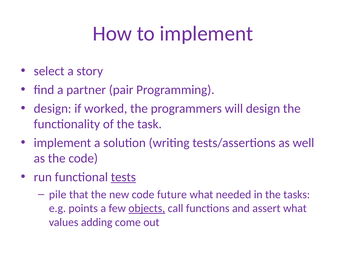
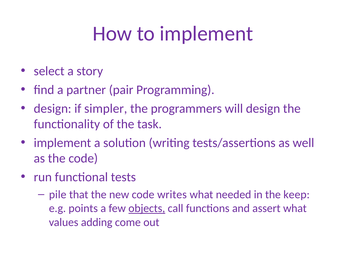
worked: worked -> simpler (106, 108)
tests underline: present -> none (123, 177)
future: future -> writes (172, 194)
tasks: tasks -> keep (297, 194)
